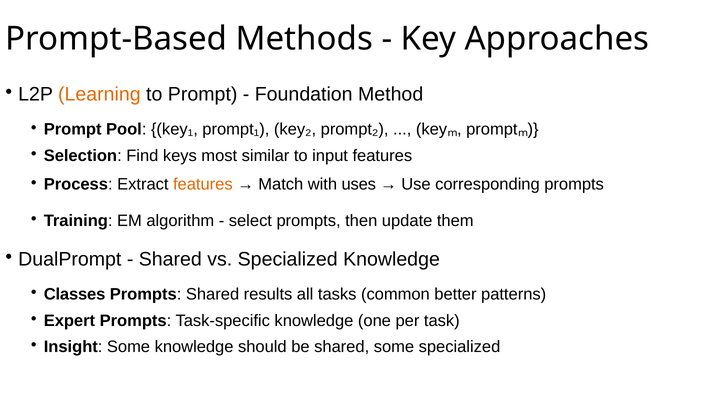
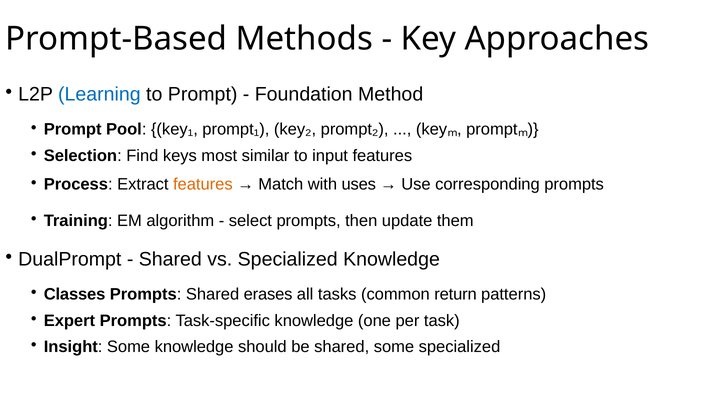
Learning colour: orange -> blue (99, 94)
results: results -> erases (268, 294)
better: better -> return (456, 294)
